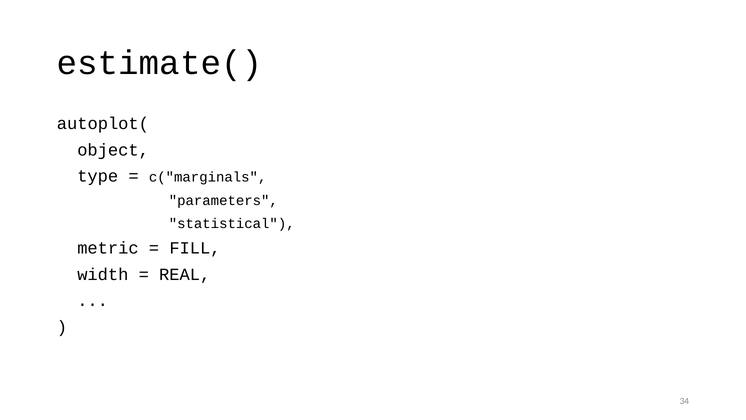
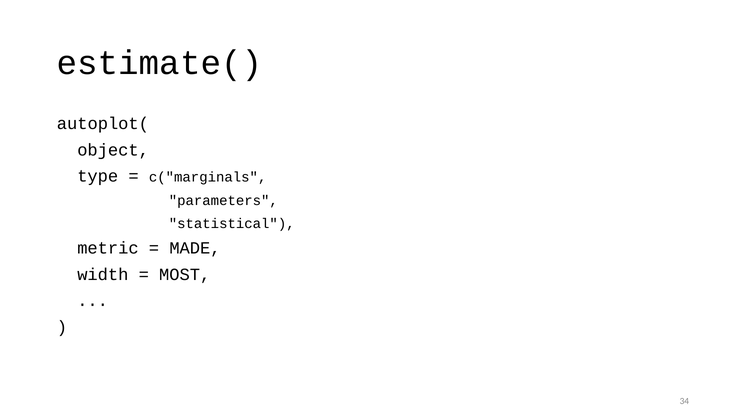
FILL: FILL -> MADE (195, 248)
REAL: REAL -> MOST (185, 274)
